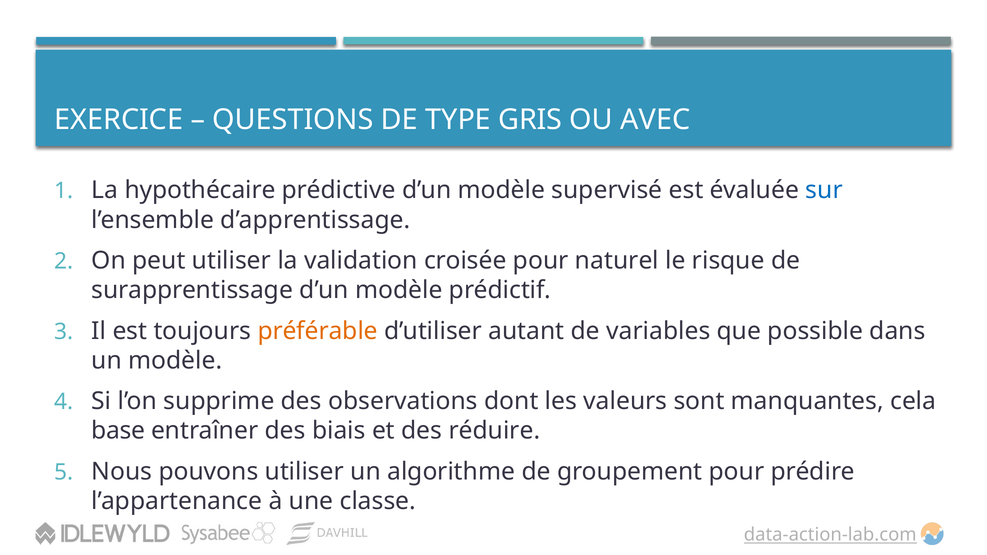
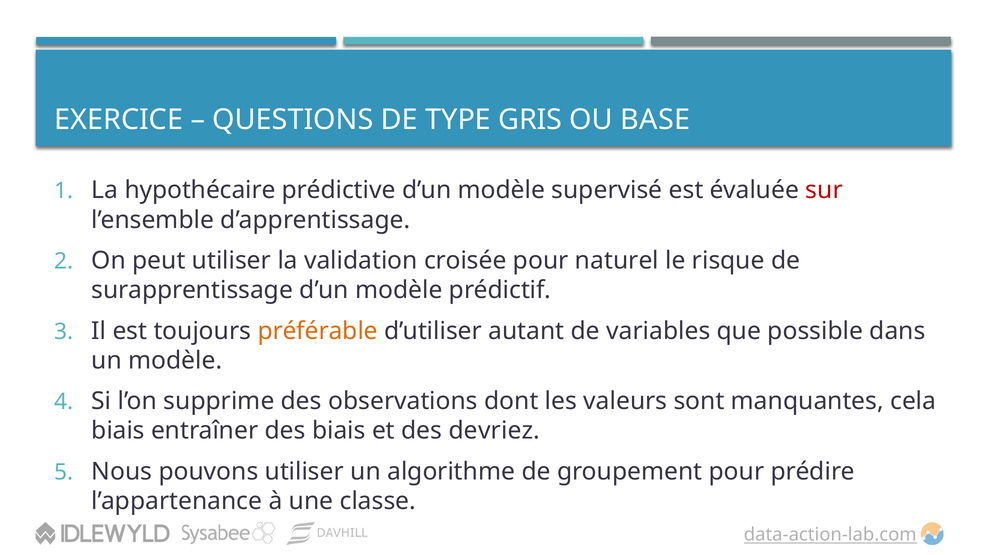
AVEC: AVEC -> BASE (655, 120)
sur colour: blue -> red (824, 190)
base: base -> biais (118, 431)
réduire: réduire -> devriez (494, 431)
